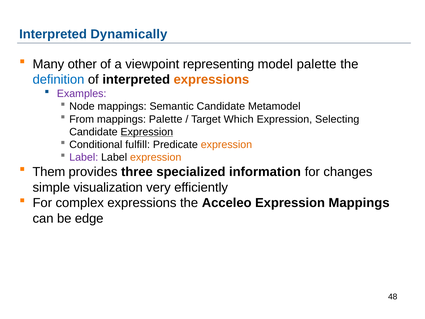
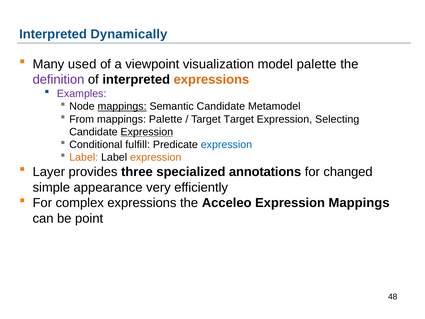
other: other -> used (82, 64)
representing: representing -> visualization (218, 64)
definition colour: blue -> purple (58, 80)
mappings underline: none -> present (122, 106)
Target Which: Which -> Target (239, 119)
expression colour: orange -> blue (226, 145)
Label colour: purple -> orange (84, 157)
Them: Them -> Layer (49, 172)
information: information -> annotations (265, 172)
changes: changes -> changed (348, 172)
visualization: visualization -> appearance (108, 187)
edge: edge -> point (89, 218)
